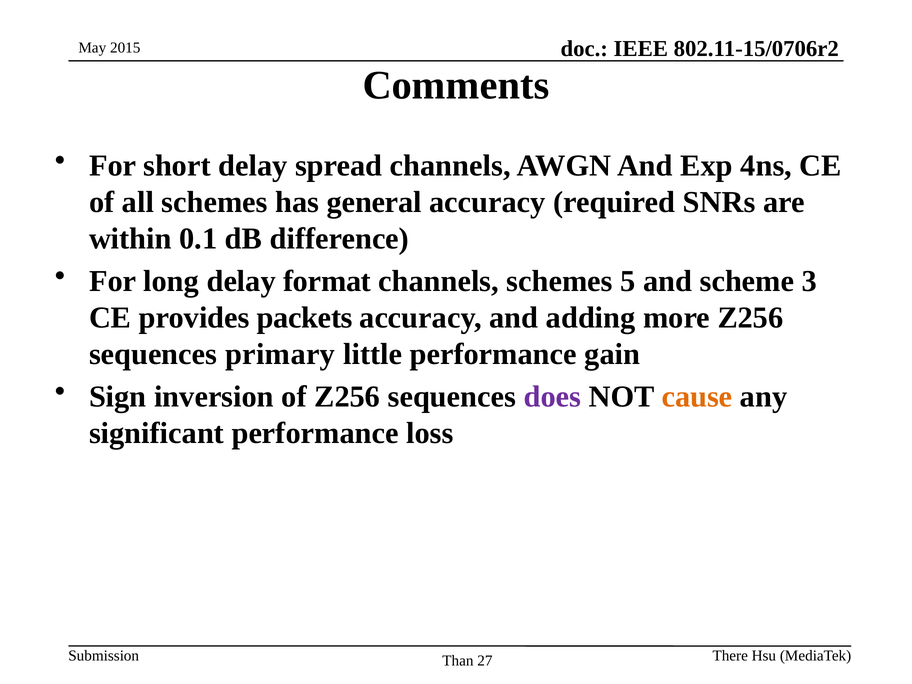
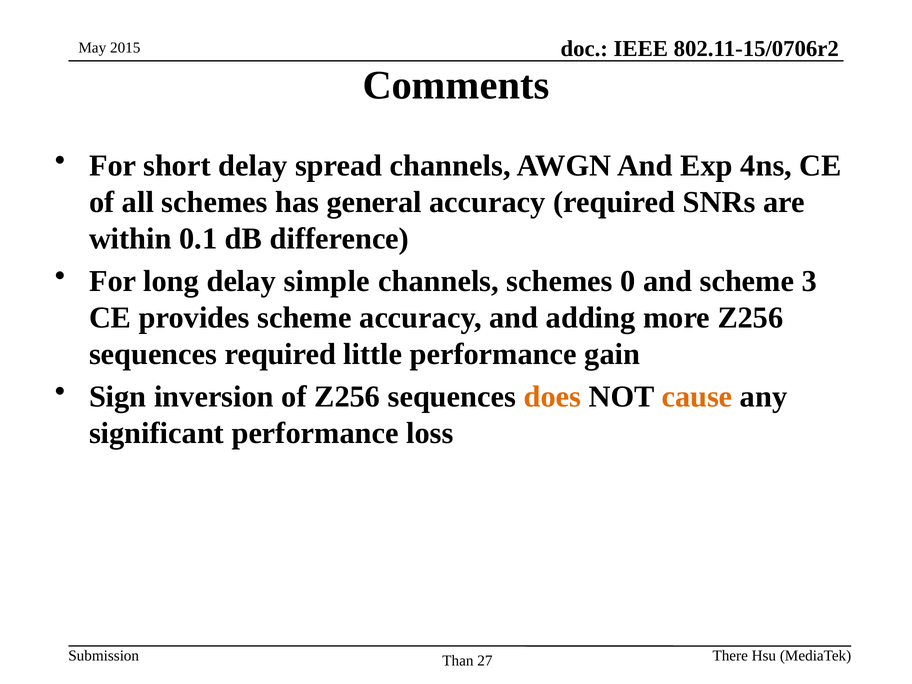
format: format -> simple (327, 281)
5: 5 -> 0 (628, 281)
provides packets: packets -> scheme (304, 318)
sequences primary: primary -> required (280, 354)
does colour: purple -> orange (552, 397)
